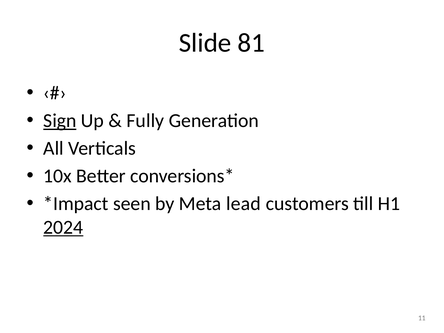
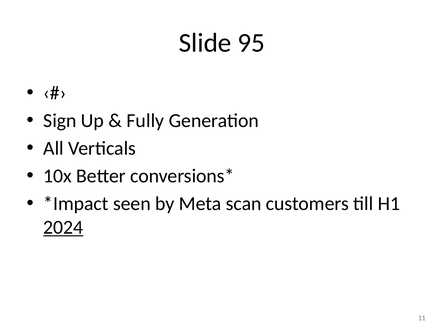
81: 81 -> 95 (251, 43)
Sign underline: present -> none (60, 121)
lead: lead -> scan (244, 204)
